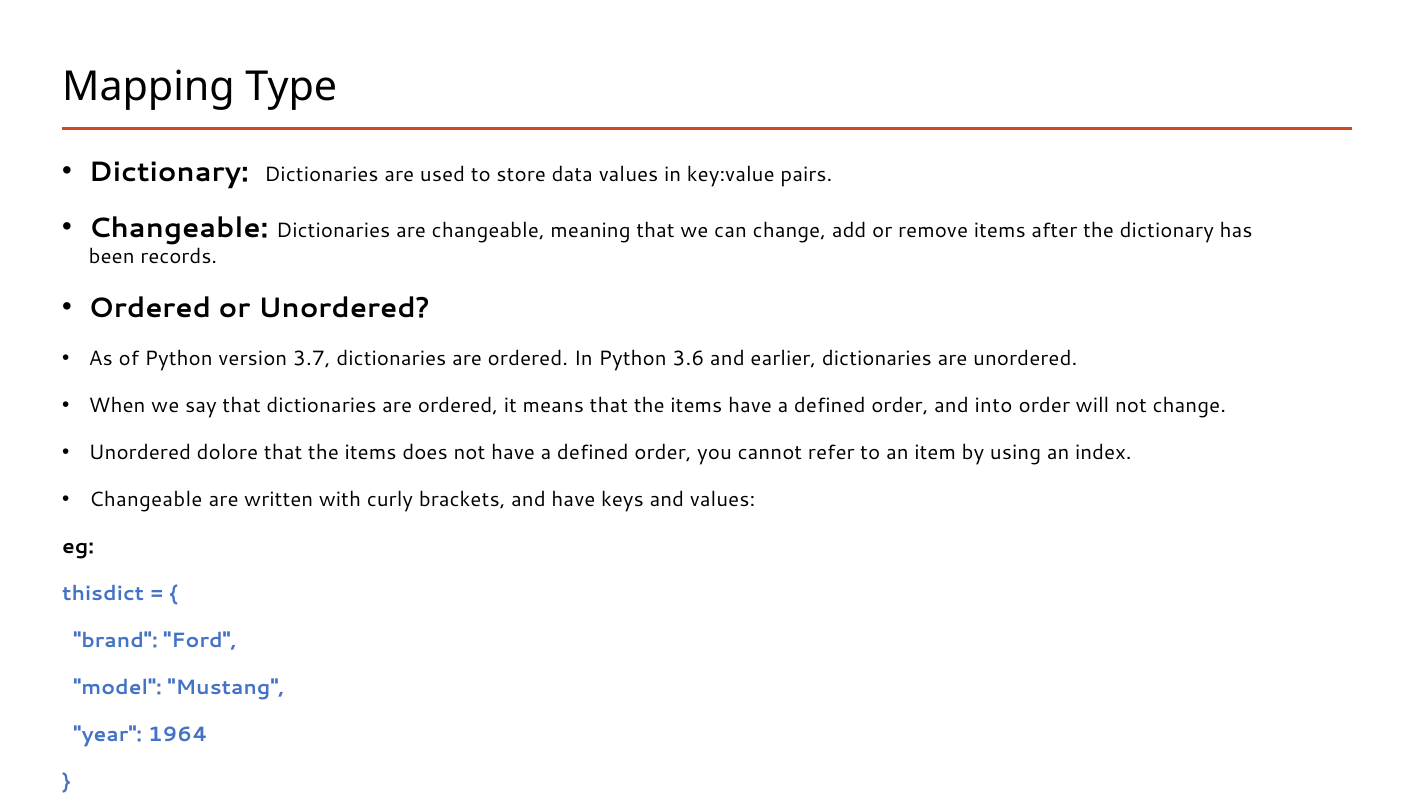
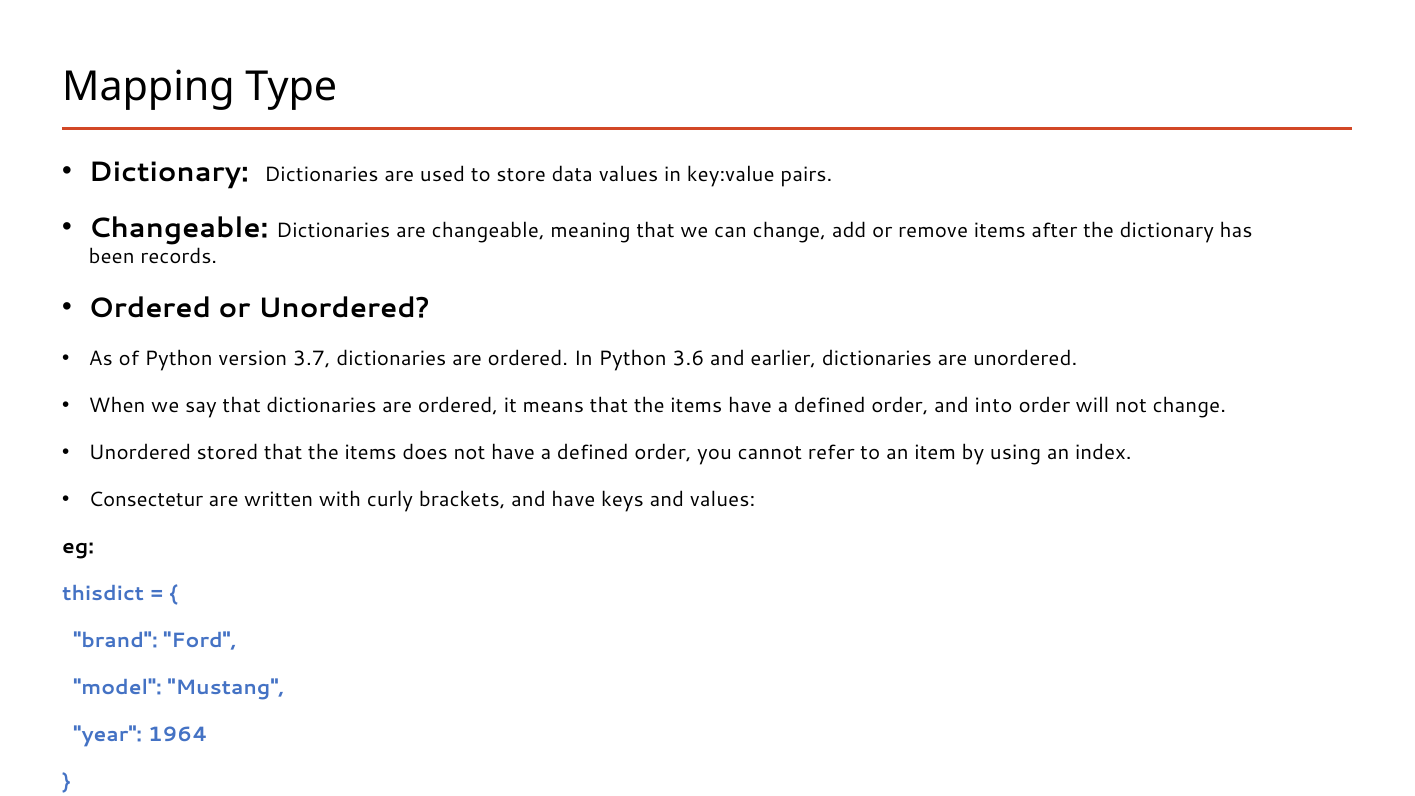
dolore: dolore -> stored (227, 453)
Changeable: Changeable -> Consectetur (146, 500)
